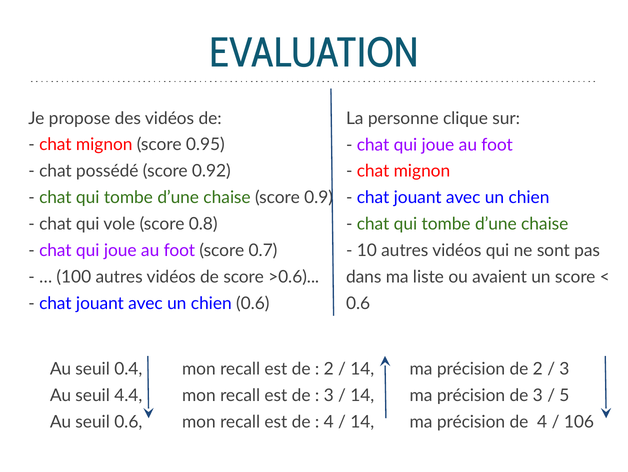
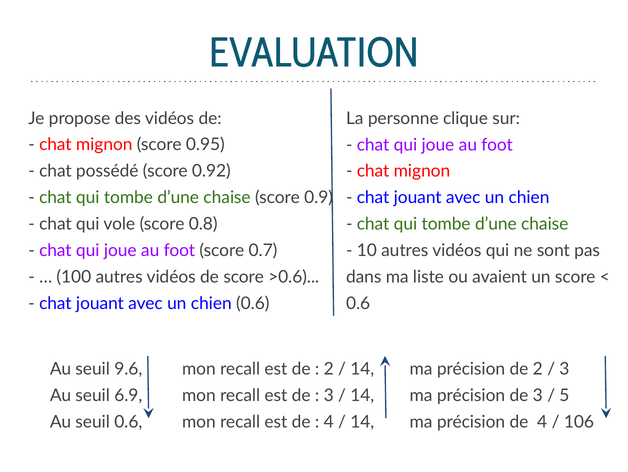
0.4: 0.4 -> 9.6 (128, 369)
4.4: 4.4 -> 6.9 (128, 396)
